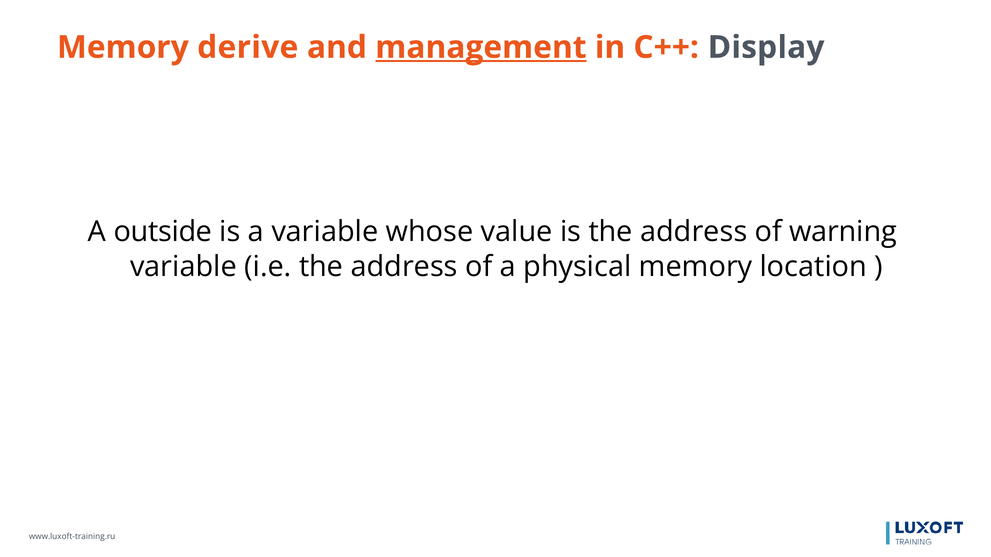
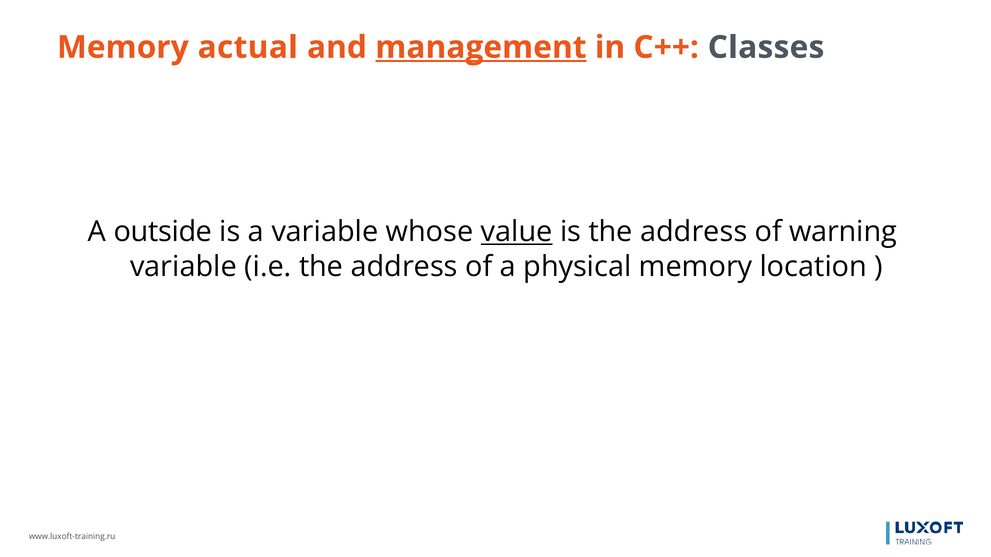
derive: derive -> actual (248, 47)
Display: Display -> Classes (766, 47)
value underline: none -> present (517, 232)
